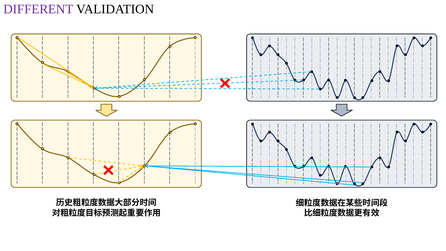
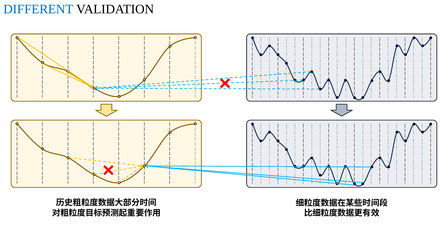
DIFFERENT colour: purple -> blue (38, 9)
